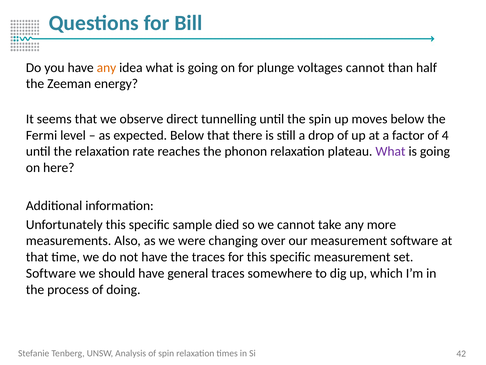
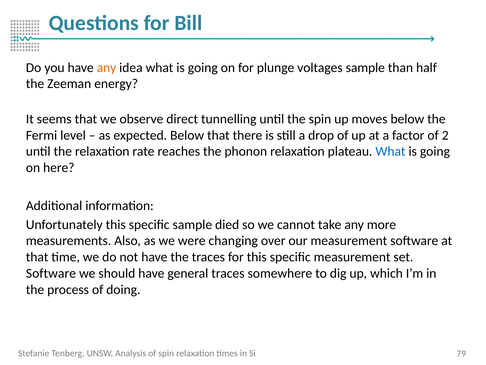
voltages cannot: cannot -> sample (365, 67)
4: 4 -> 2 (445, 135)
What colour: purple -> blue (390, 151)
42: 42 -> 79 (461, 353)
